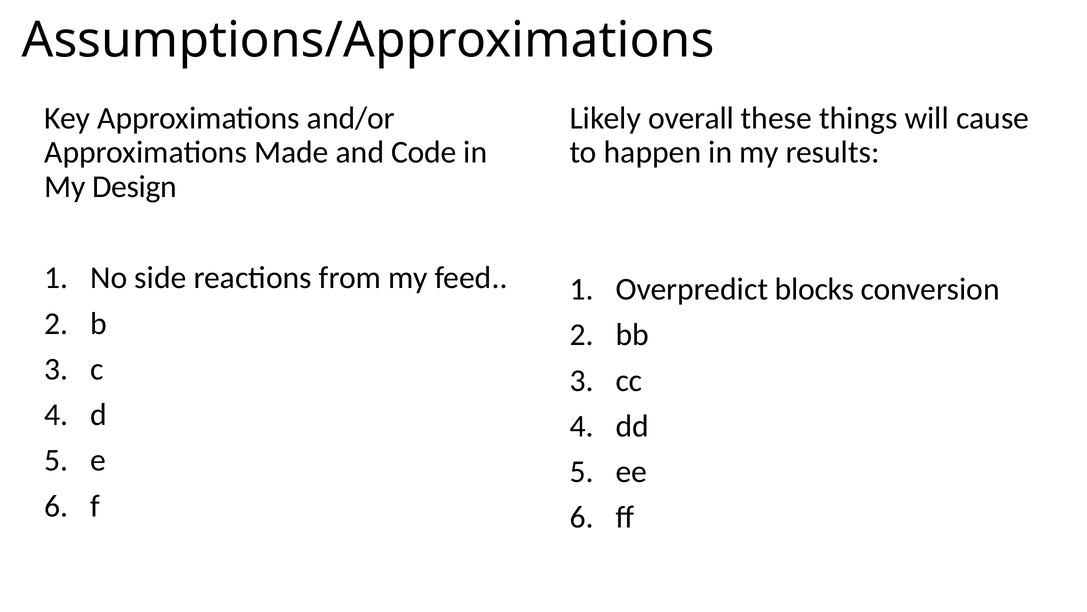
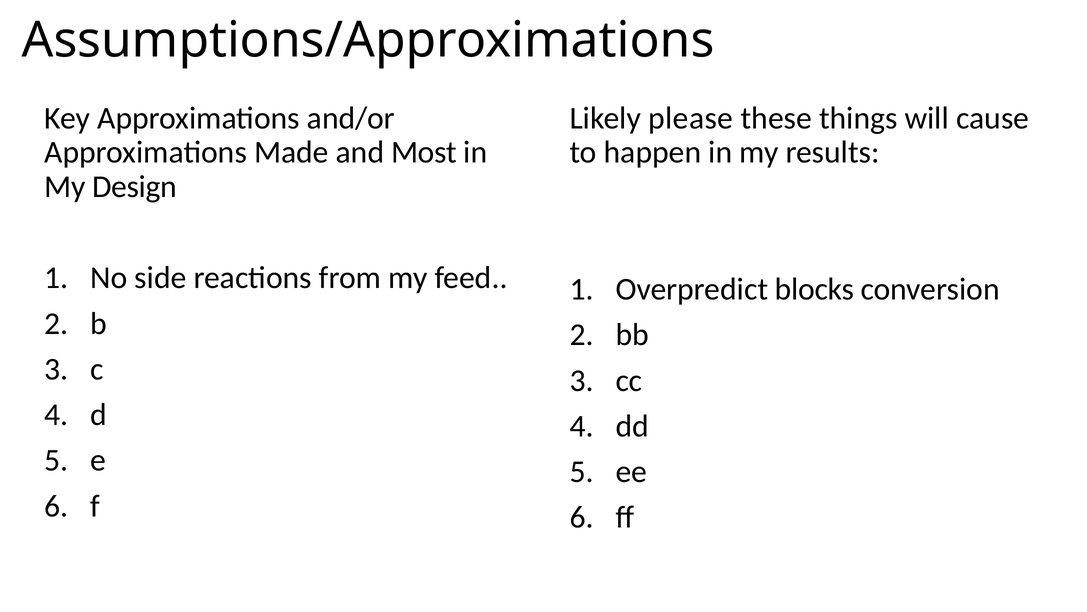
overall: overall -> please (691, 118)
Code: Code -> Most (424, 152)
